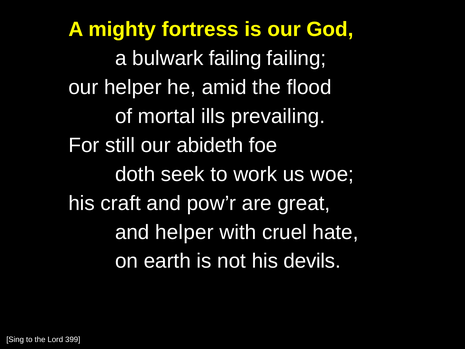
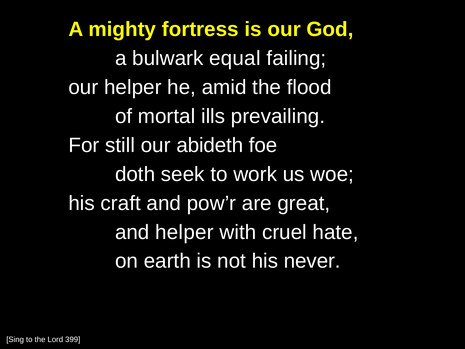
bulwark failing: failing -> equal (235, 58)
devils: devils -> never (312, 261)
